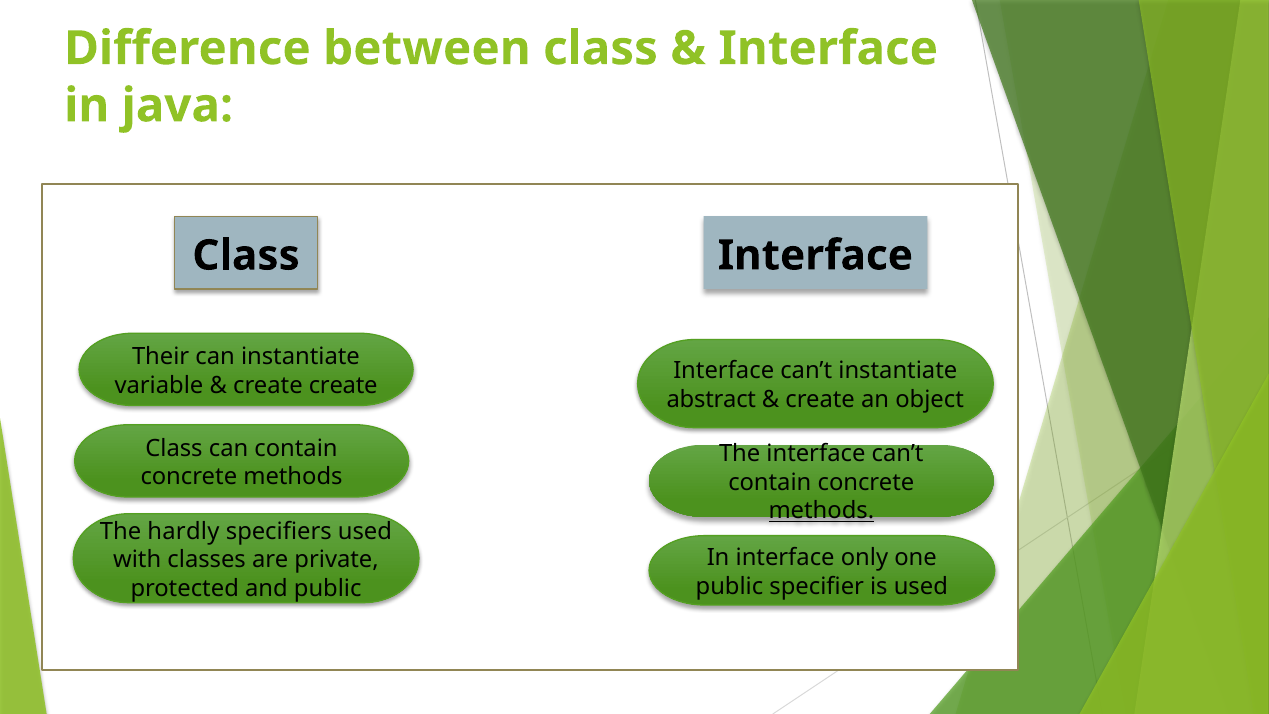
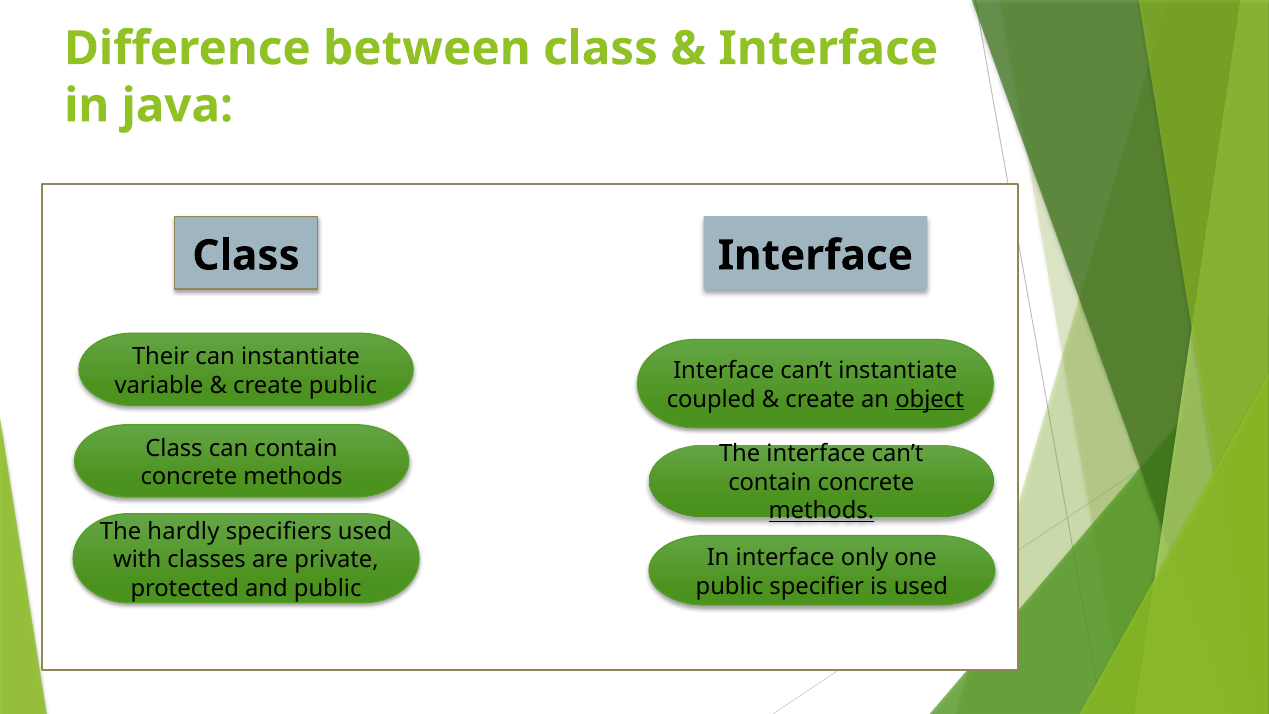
create create: create -> public (343, 385)
abstract: abstract -> coupled (711, 399)
object underline: none -> present (930, 399)
